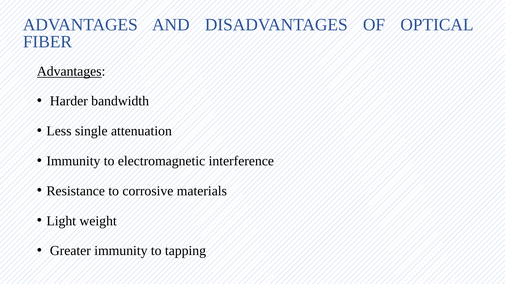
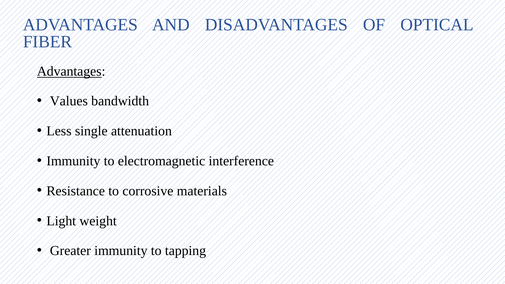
Harder: Harder -> Values (69, 101)
